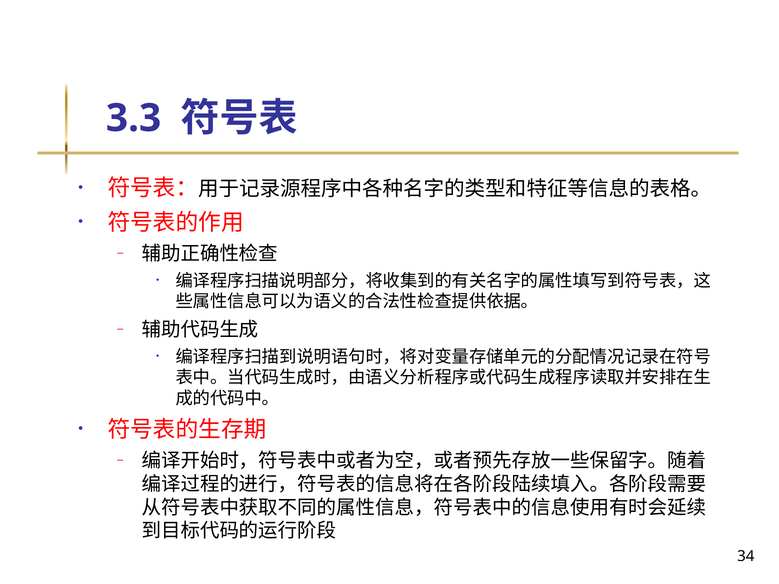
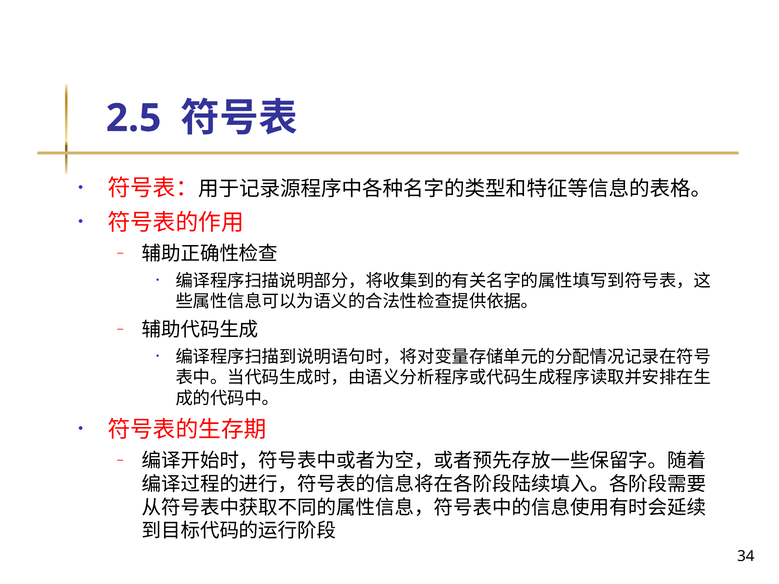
3.3: 3.3 -> 2.5 (134, 118)
